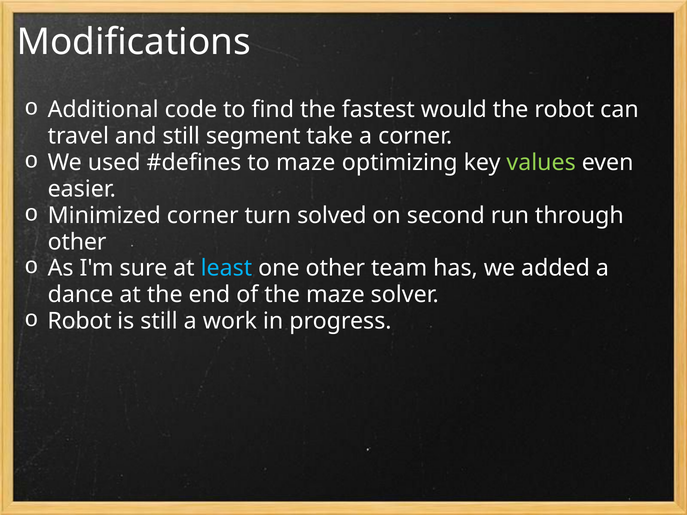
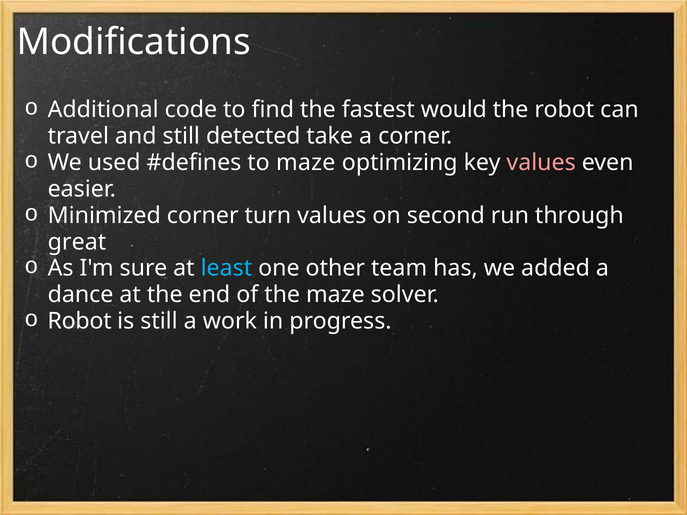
segment: segment -> detected (253, 136)
values colour: light green -> pink (541, 163)
turn solved: solved -> values (332, 216)
other: other -> great (77, 242)
